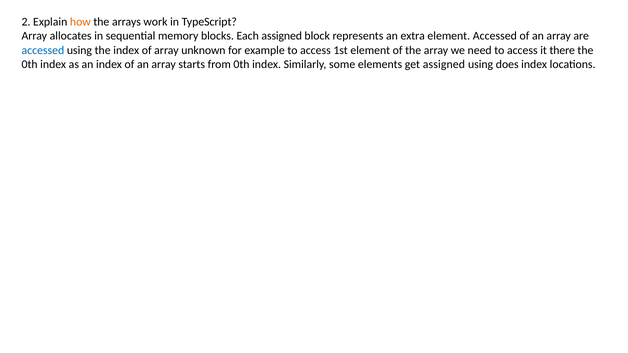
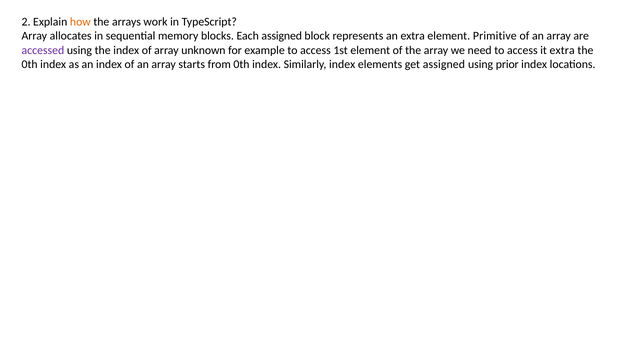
element Accessed: Accessed -> Primitive (495, 36)
accessed colour: blue -> purple (43, 50)
it there: there -> extra (562, 50)
Similarly some: some -> index (342, 64)
does: does -> prior (507, 64)
